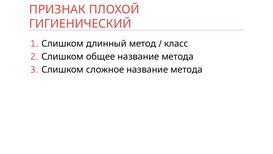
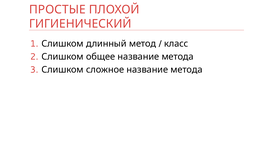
ПРИЗНАК: ПРИЗНАК -> ПРОСТЫЕ (57, 9)
